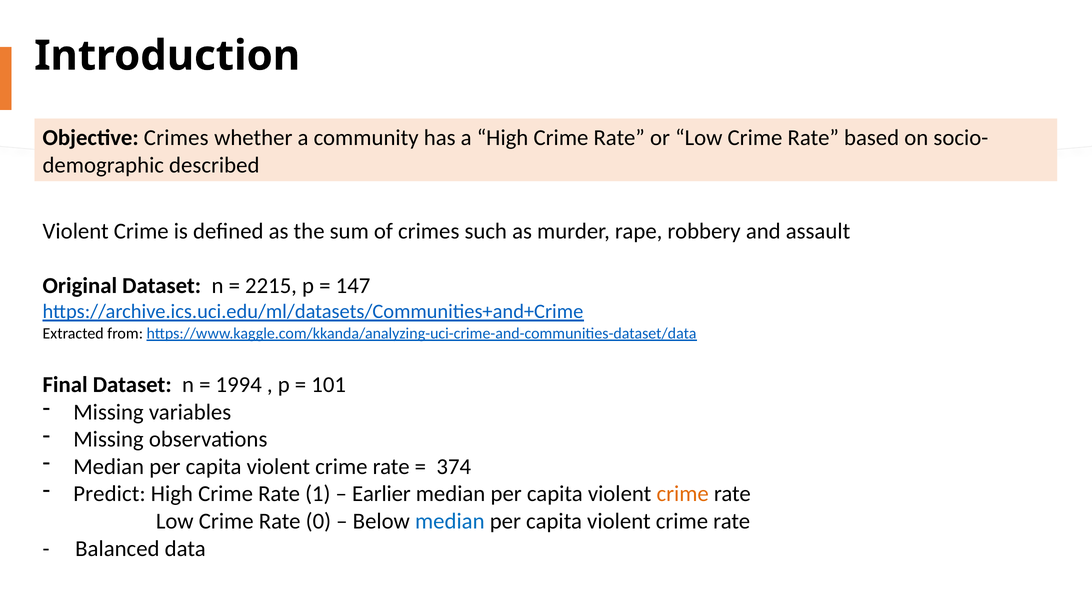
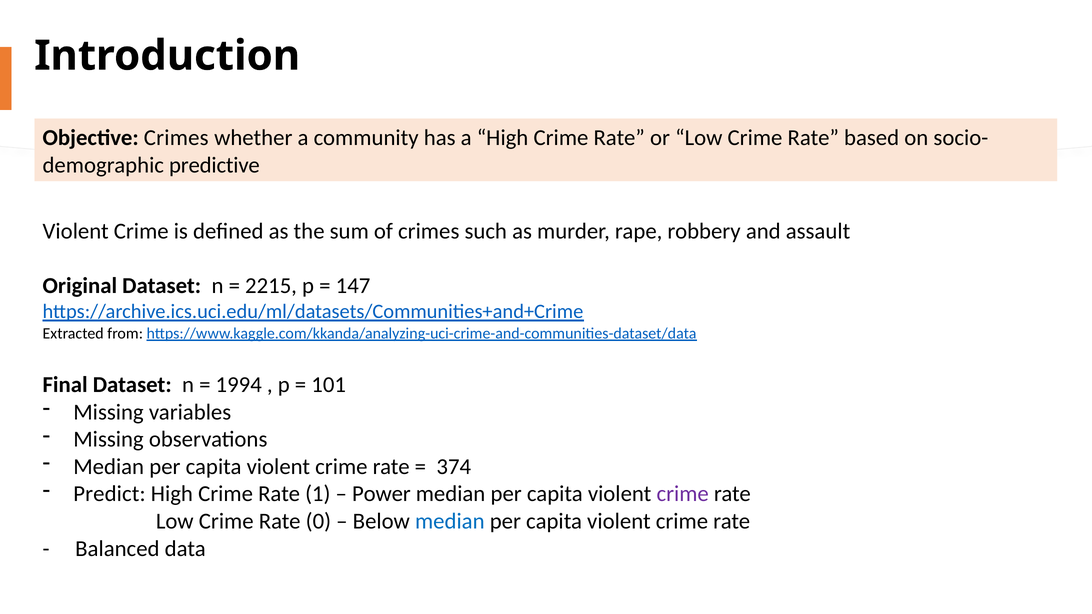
described: described -> predictive (214, 165)
Earlier: Earlier -> Power (381, 494)
crime colour: orange -> purple (683, 494)
